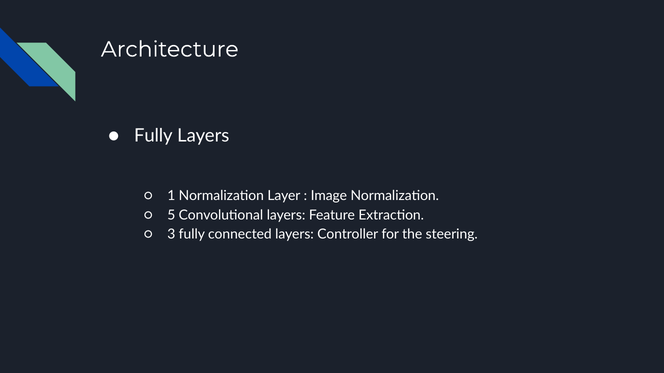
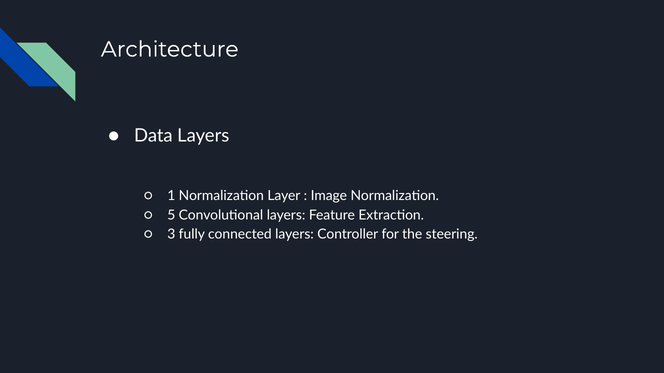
Fully: Fully -> Data (153, 136)
